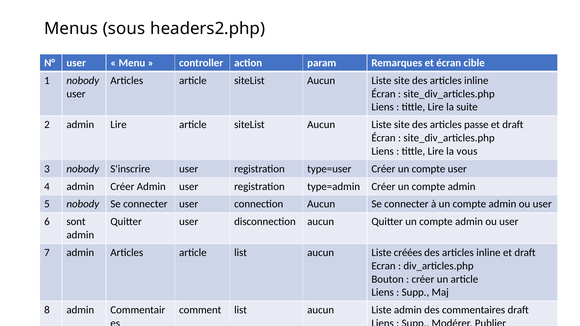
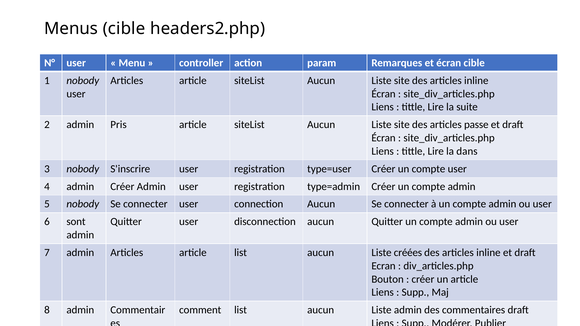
Menus sous: sous -> cible (124, 29)
admin Lire: Lire -> Pris (119, 125)
vous: vous -> dans (467, 151)
